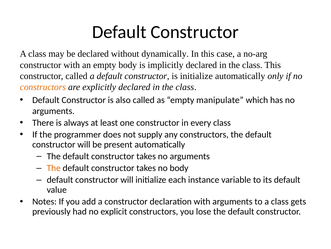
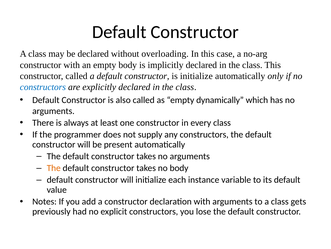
dynamically: dynamically -> overloading (165, 54)
constructors colour: orange -> blue (43, 87)
manipulate: manipulate -> dynamically (220, 100)
